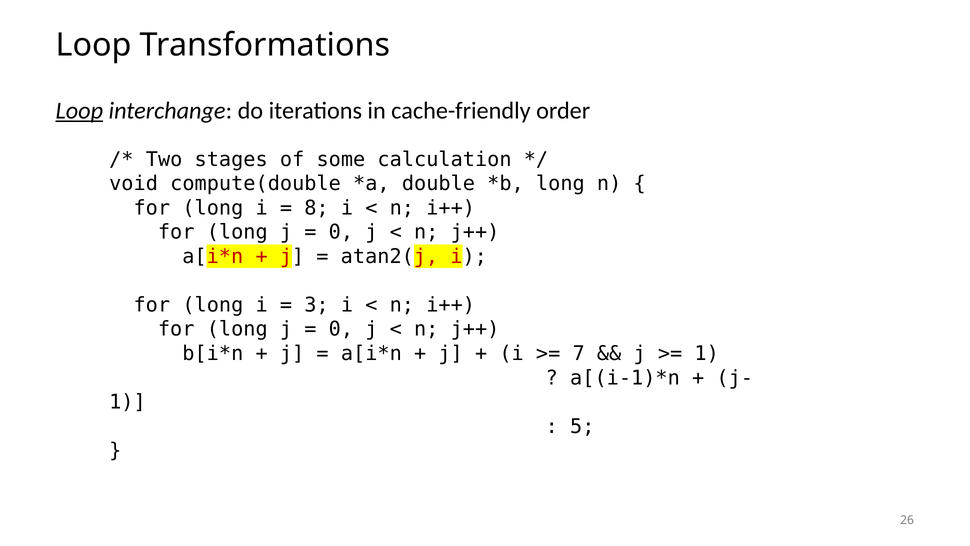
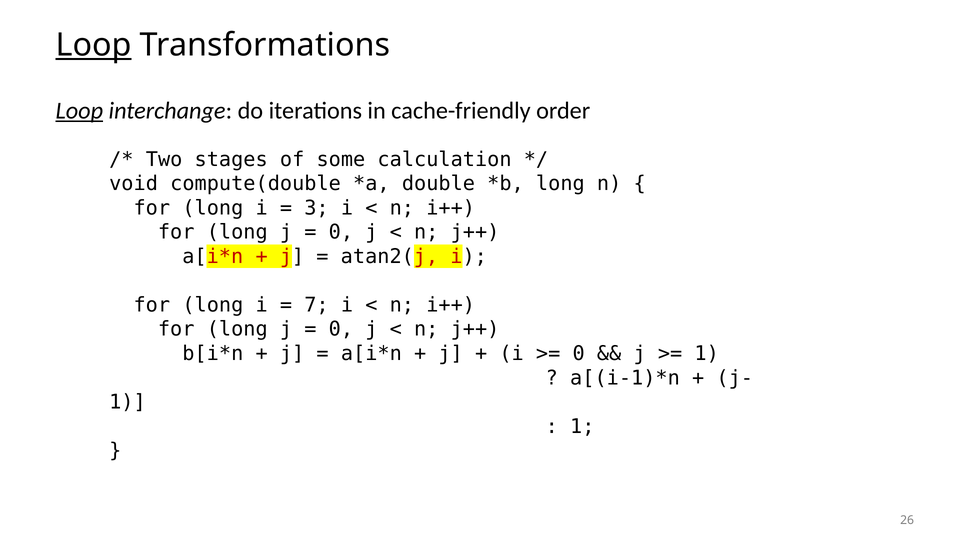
Loop underline: none -> present (94, 45)
8: 8 -> 3 (316, 208)
3: 3 -> 7 (316, 305)
7: 7 -> 0 (579, 353)
5: 5 -> 1 (582, 426)
